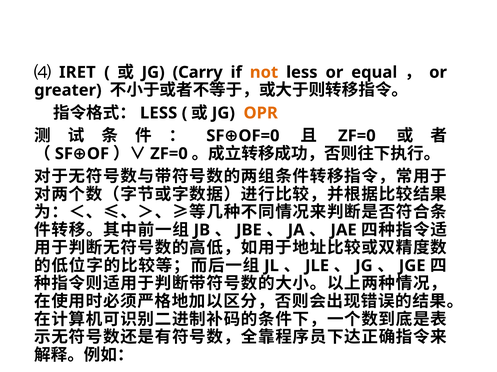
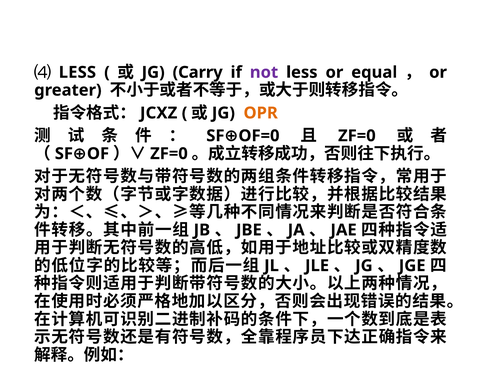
⑷ IRET: IRET -> LESS (77, 72)
not colour: orange -> purple (264, 72)
LESS: LESS -> JCXZ (159, 113)
